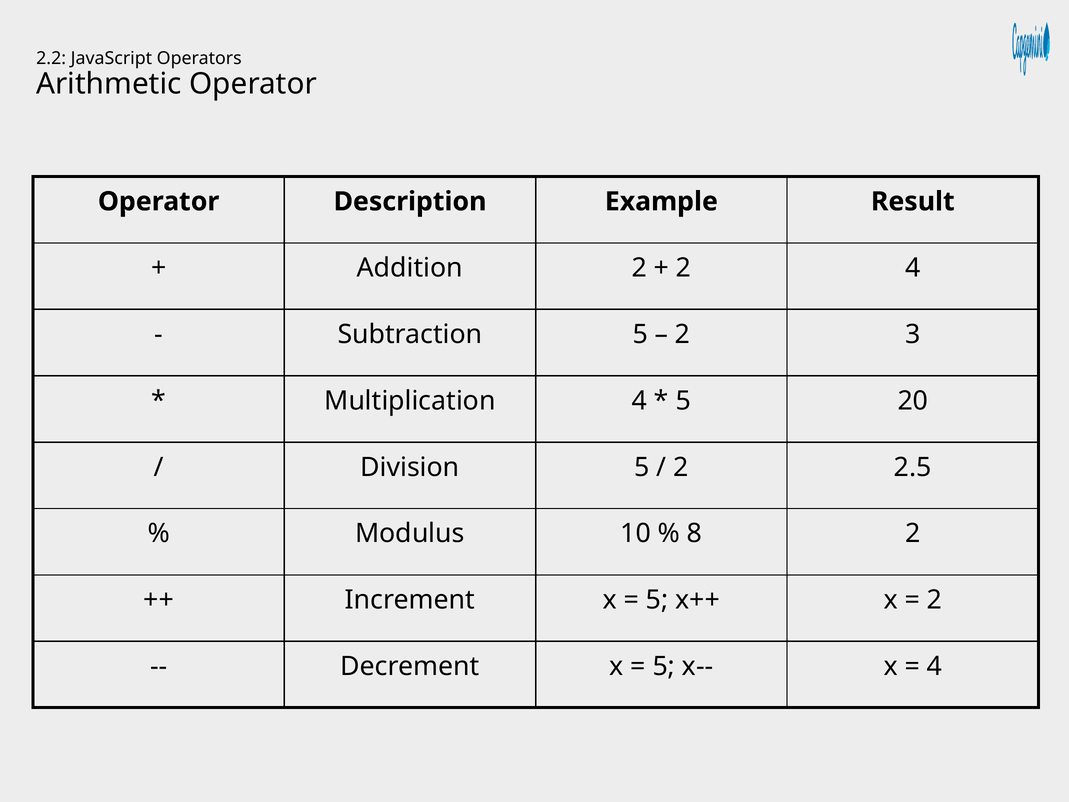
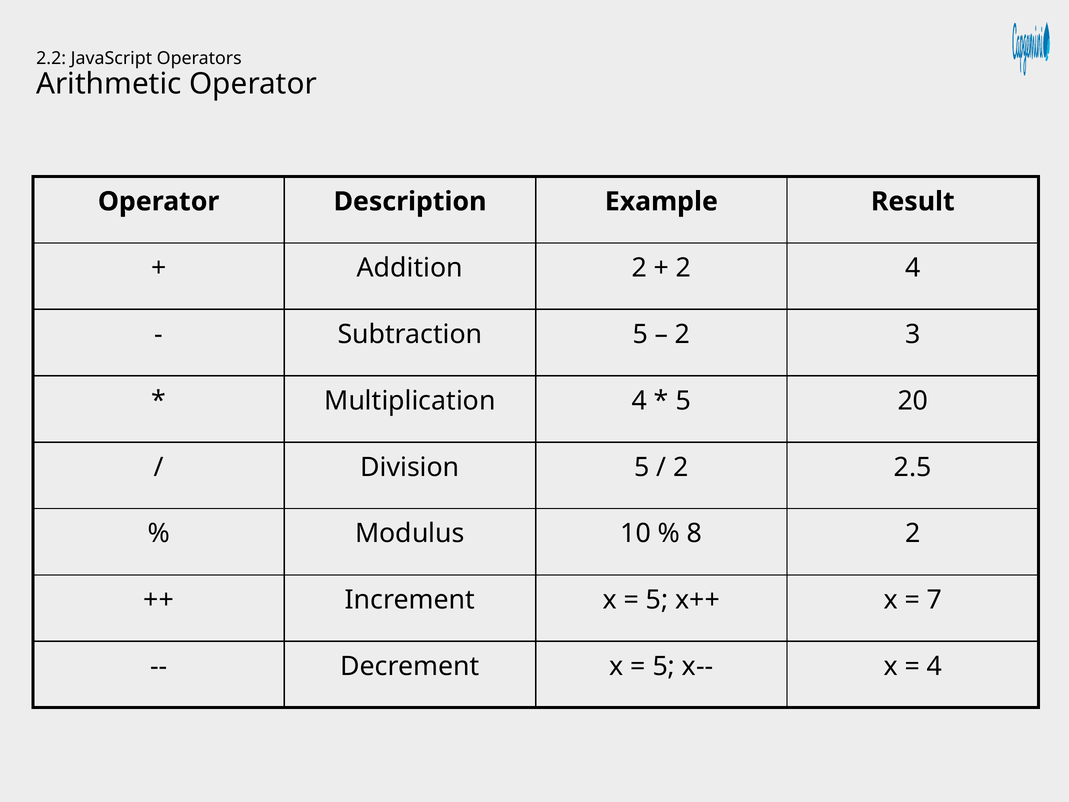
2: 2 -> 7 (934, 600)
